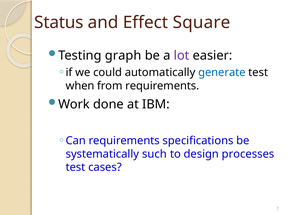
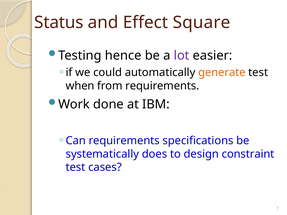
graph: graph -> hence (123, 55)
generate colour: blue -> orange (222, 73)
such: such -> does (155, 154)
processes: processes -> constraint (248, 154)
